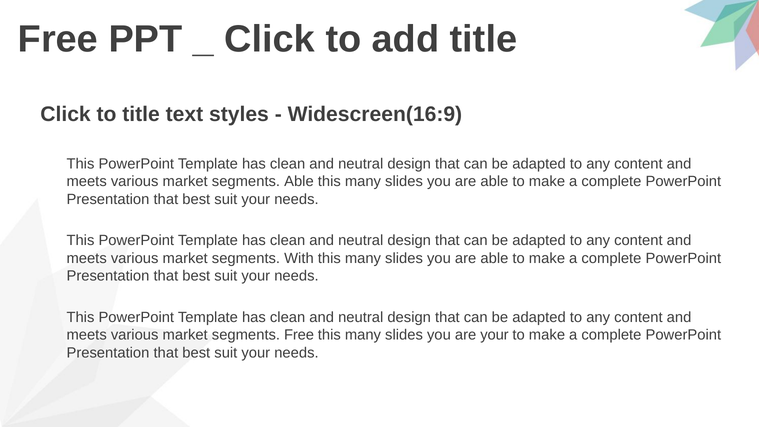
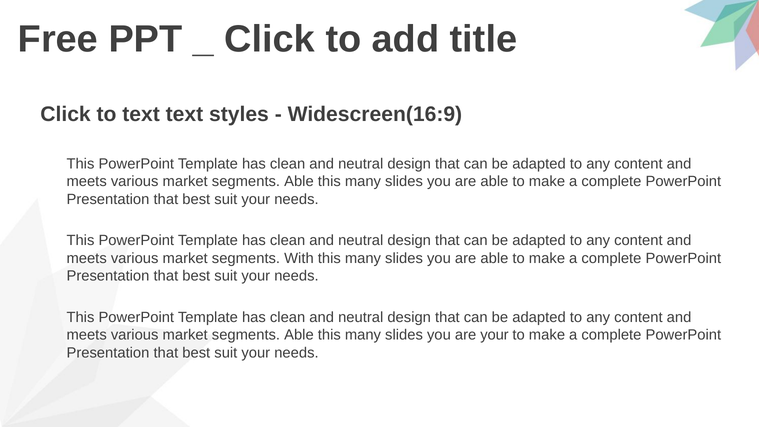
to title: title -> text (141, 115)
Free: Free -> Able (299, 335)
